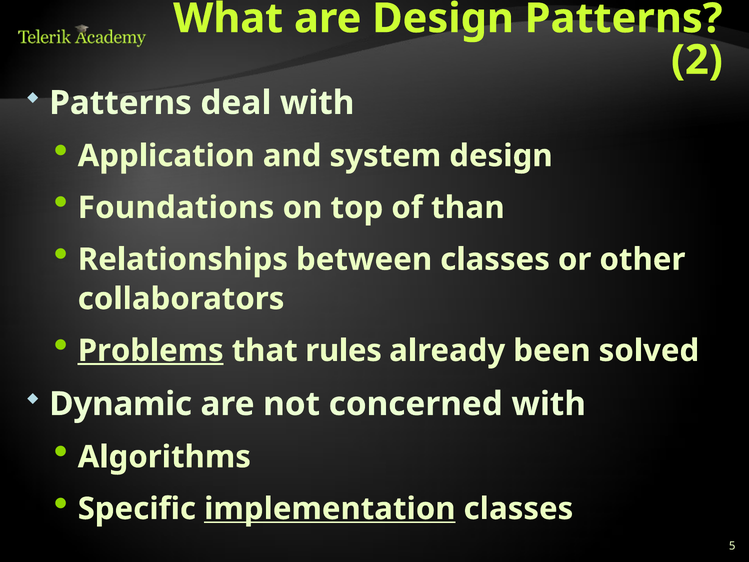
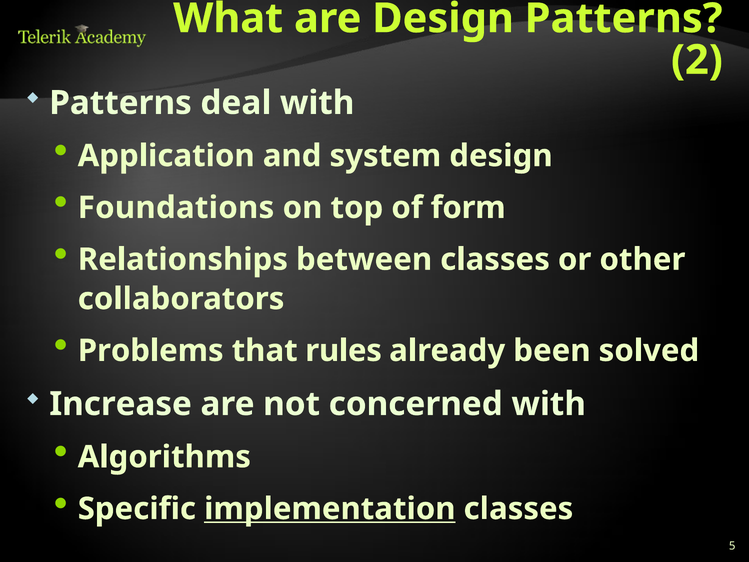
than: than -> form (468, 208)
Problems underline: present -> none (151, 351)
Dynamic: Dynamic -> Increase (121, 404)
